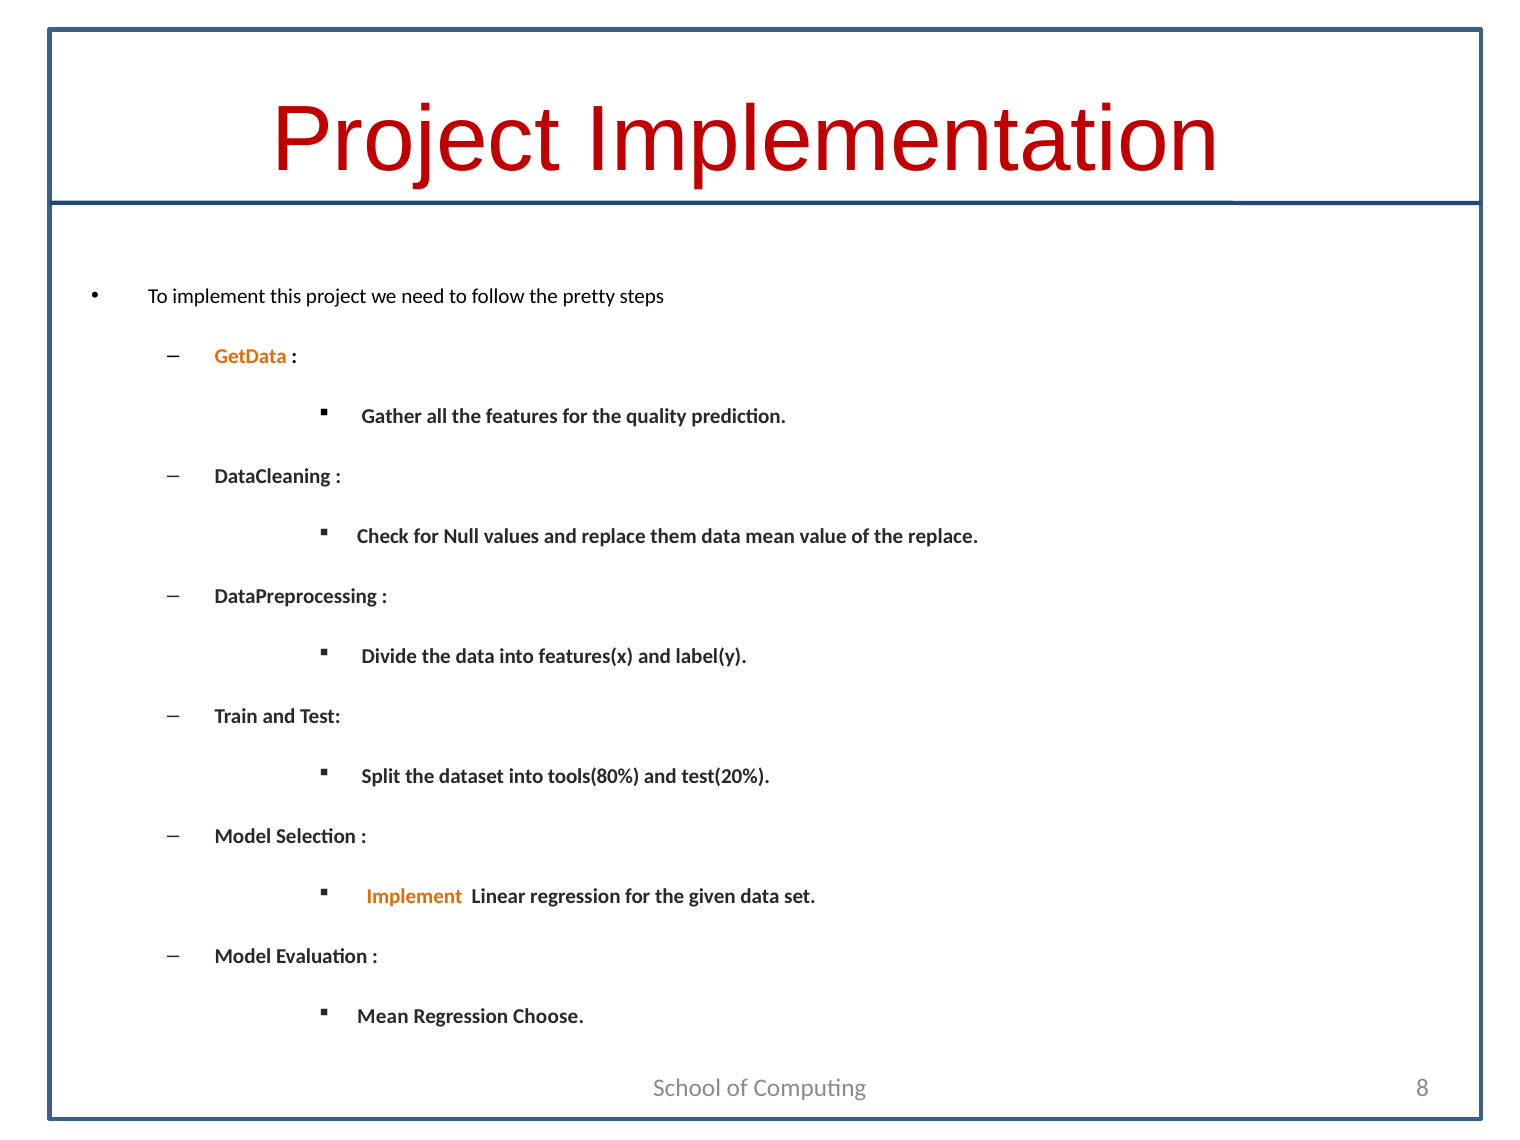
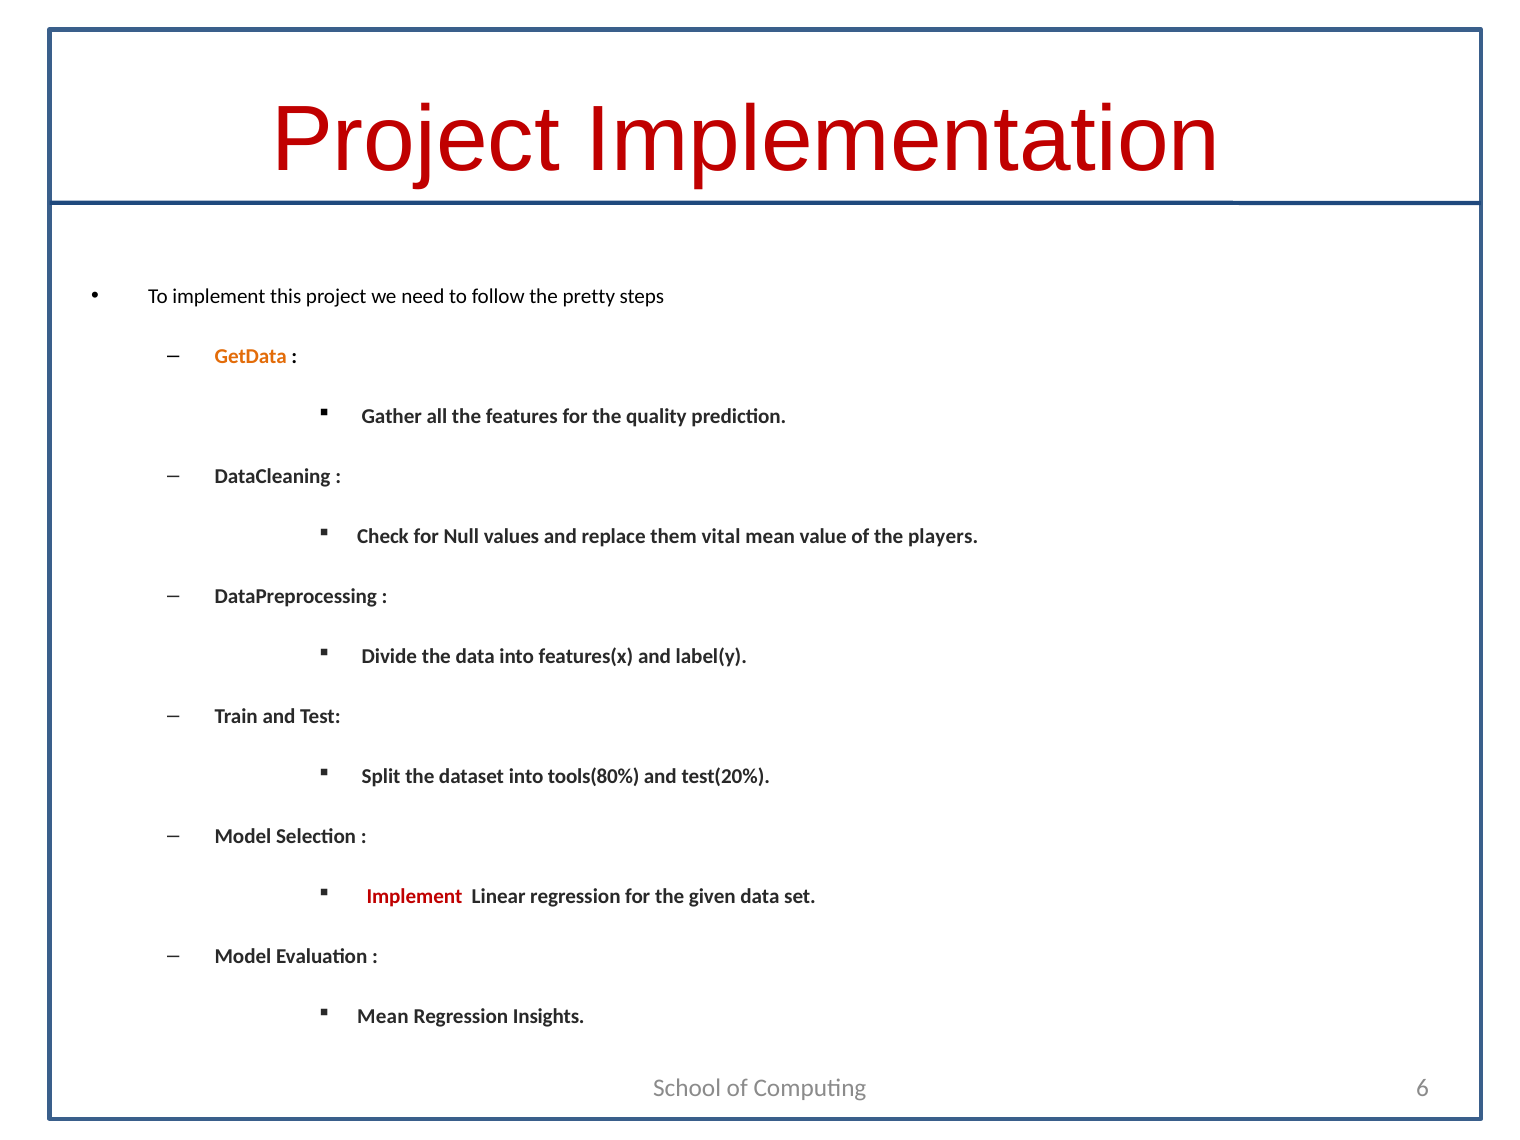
them data: data -> vital (721, 537)
the replace: replace -> players (943, 537)
Implement colour: orange -> red (414, 897)
Choose: Choose -> Insights (549, 1017)
8: 8 -> 6 (1423, 1088)
